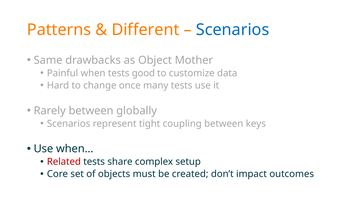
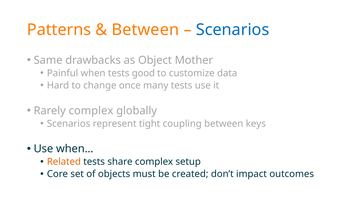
Different: Different -> Between (145, 30)
Rarely between: between -> complex (91, 111)
Related colour: red -> orange (64, 162)
